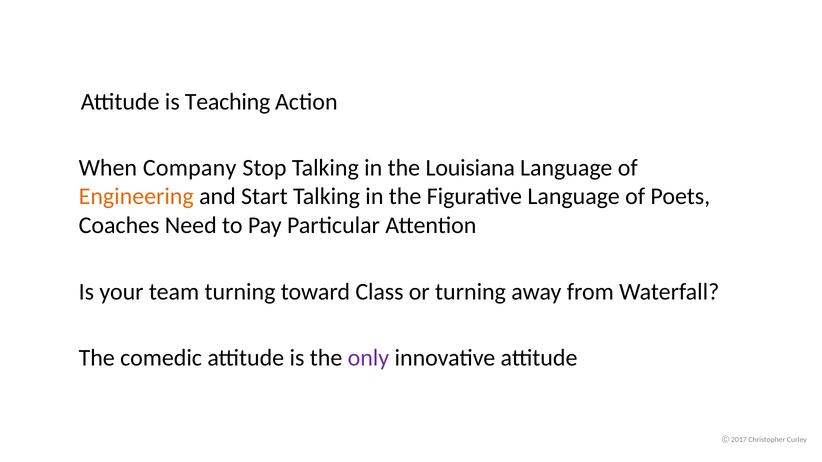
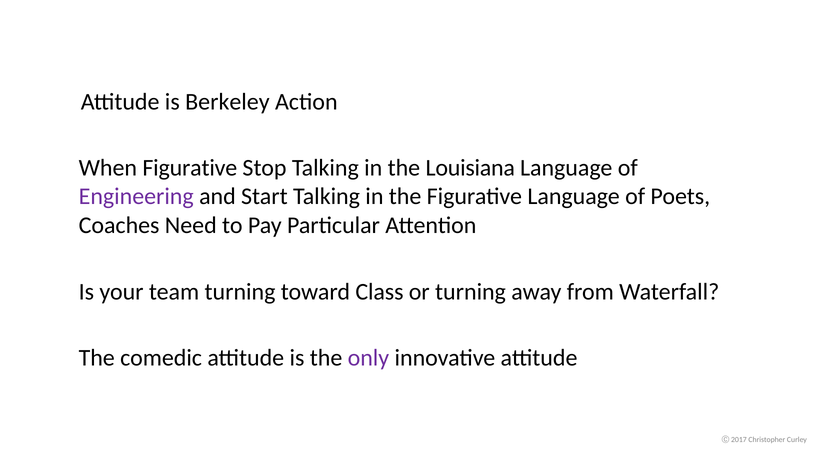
Teaching: Teaching -> Berkeley (227, 102)
When Company: Company -> Figurative (190, 168)
Engineering colour: orange -> purple (136, 197)
